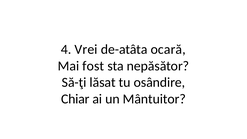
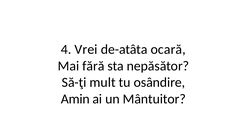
fost: fost -> fără (93, 66)
lăsat: lăsat -> mult (103, 82)
Chiar: Chiar -> Amin (75, 99)
